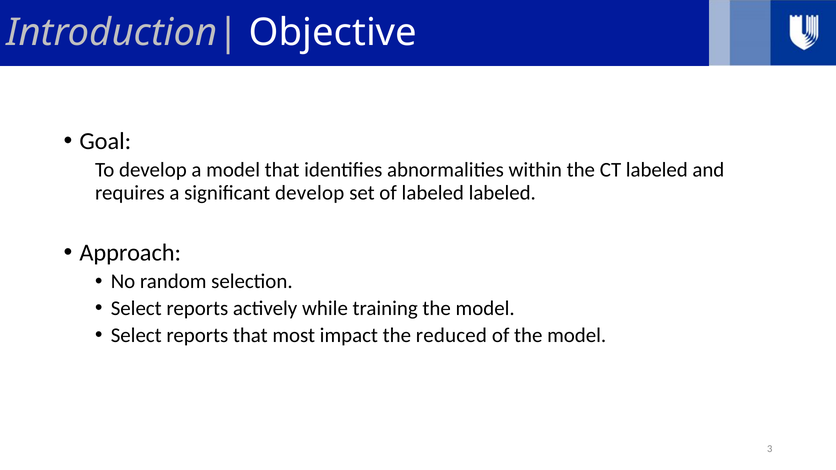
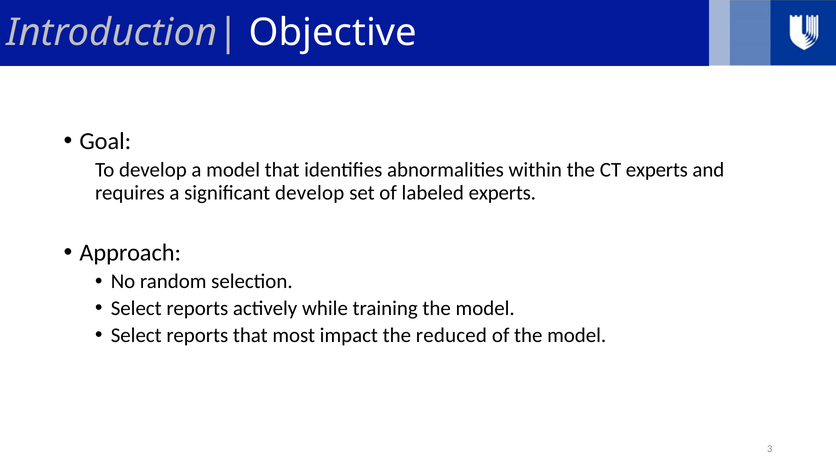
CT labeled: labeled -> experts (657, 170)
labeled labeled: labeled -> experts (502, 193)
